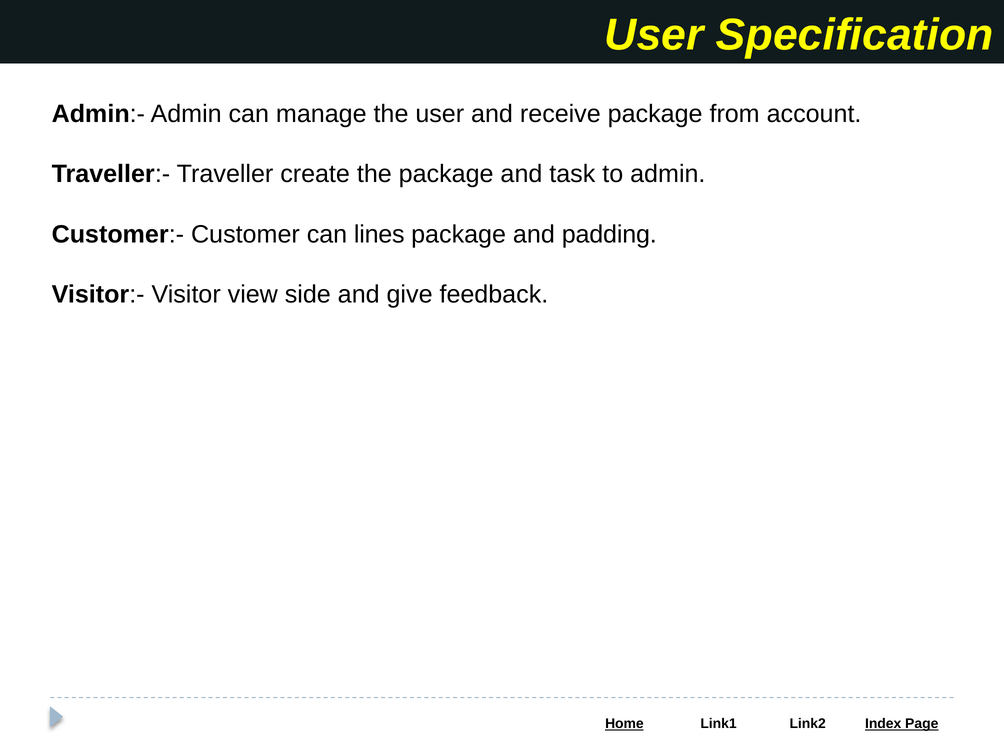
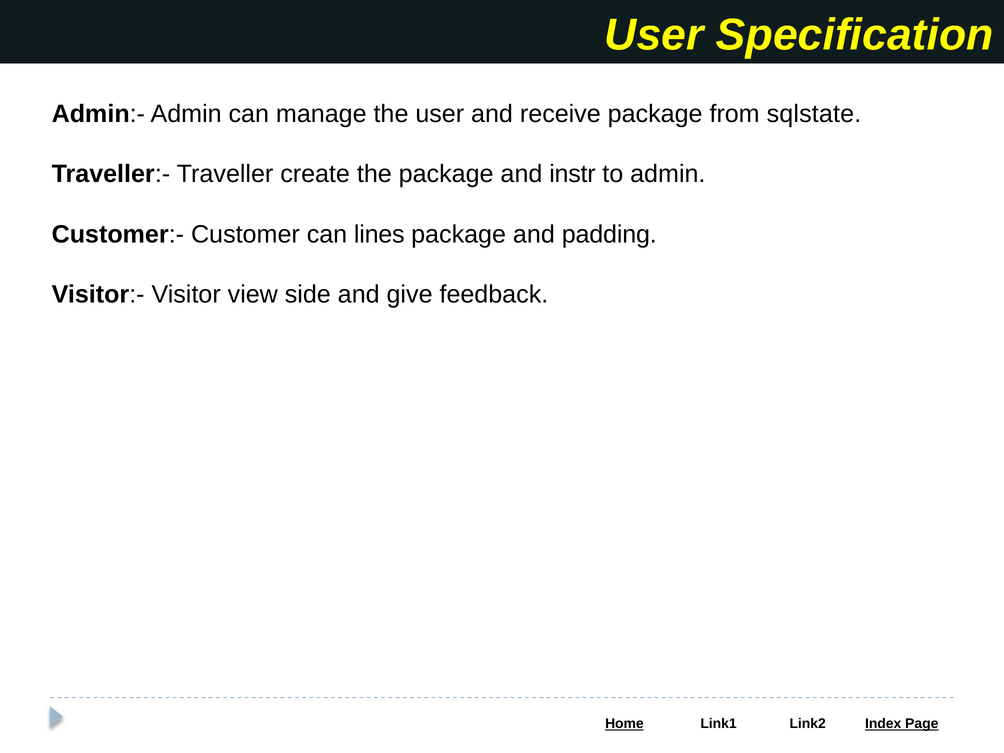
account: account -> sqlstate (814, 114)
task: task -> instr (572, 174)
